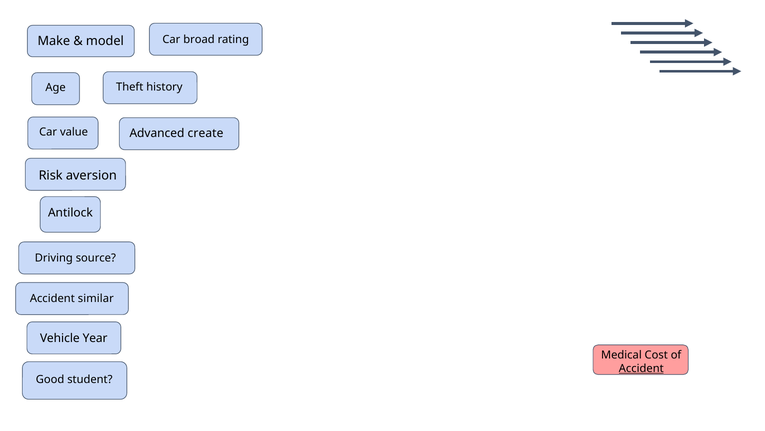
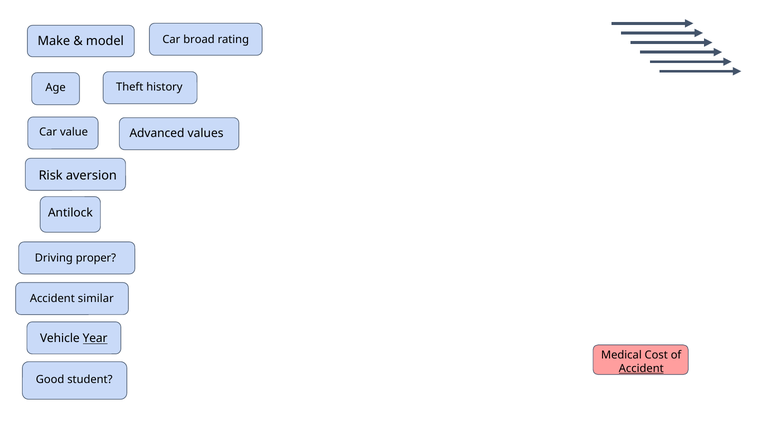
create: create -> values (206, 133)
source: source -> proper (96, 258)
Year underline: none -> present (95, 338)
